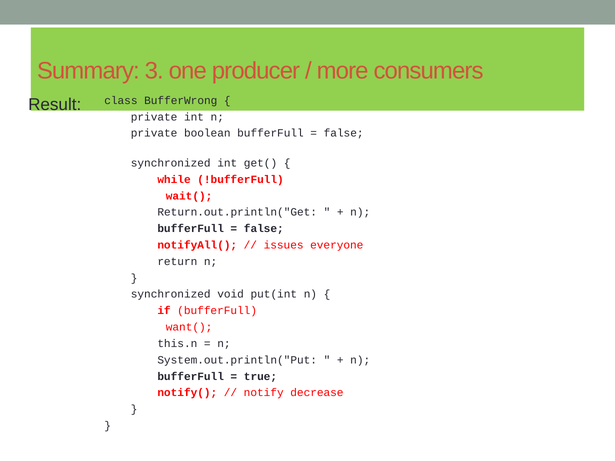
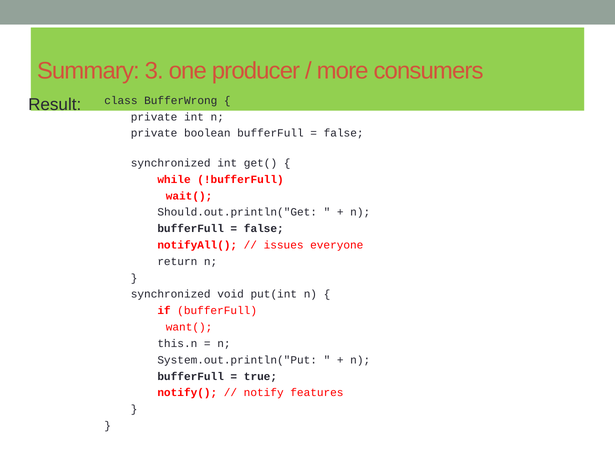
Return.out.println("Get: Return.out.println("Get -> Should.out.println("Get (237, 212)
decrease: decrease -> features (317, 393)
